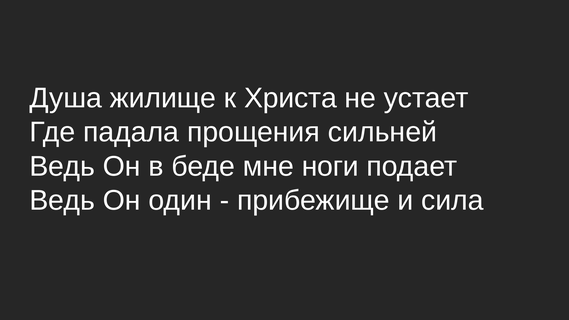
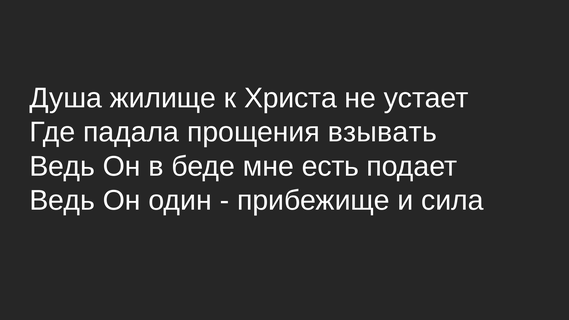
сильней: сильней -> взывать (382, 132)
ноги: ноги -> есть (330, 166)
